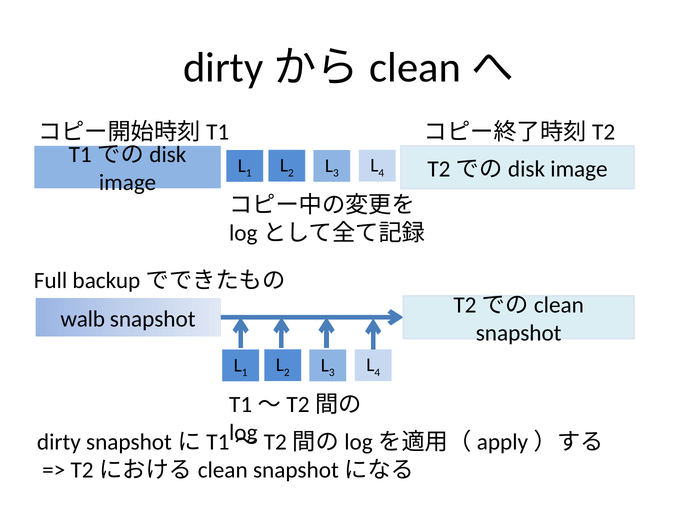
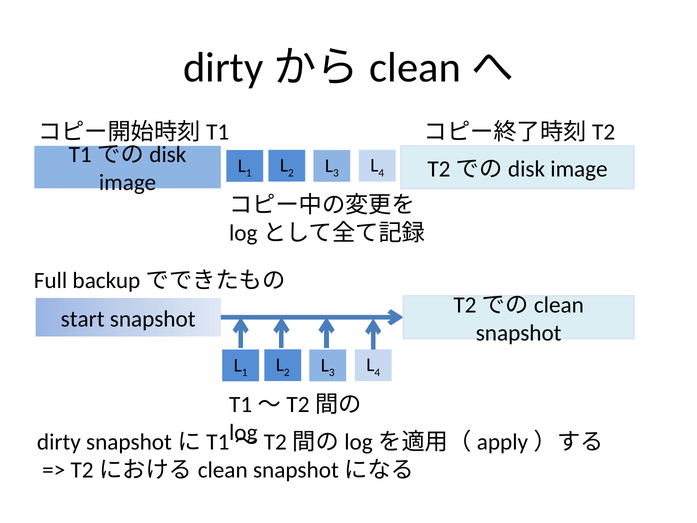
walb: walb -> start (83, 319)
